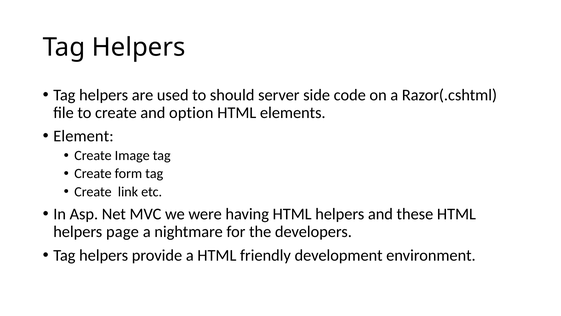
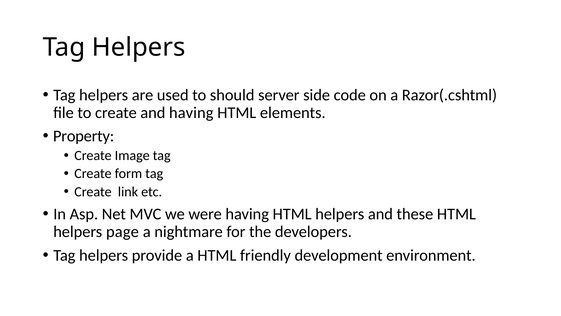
and option: option -> having (191, 113)
Element: Element -> Property (84, 136)
